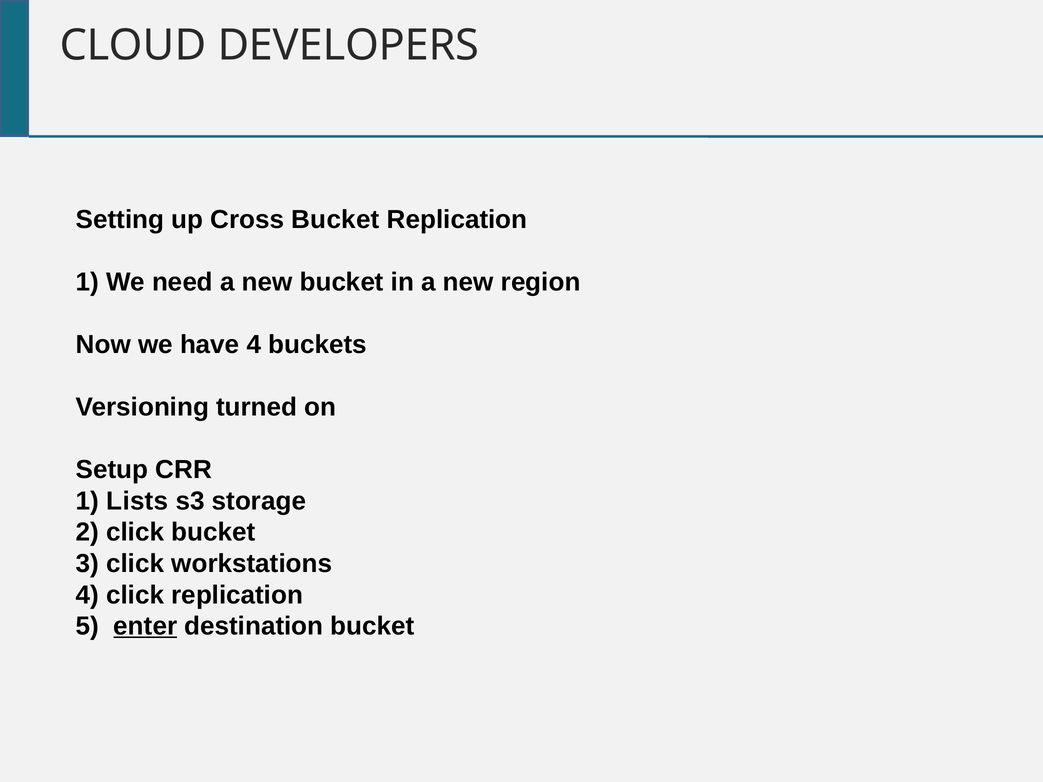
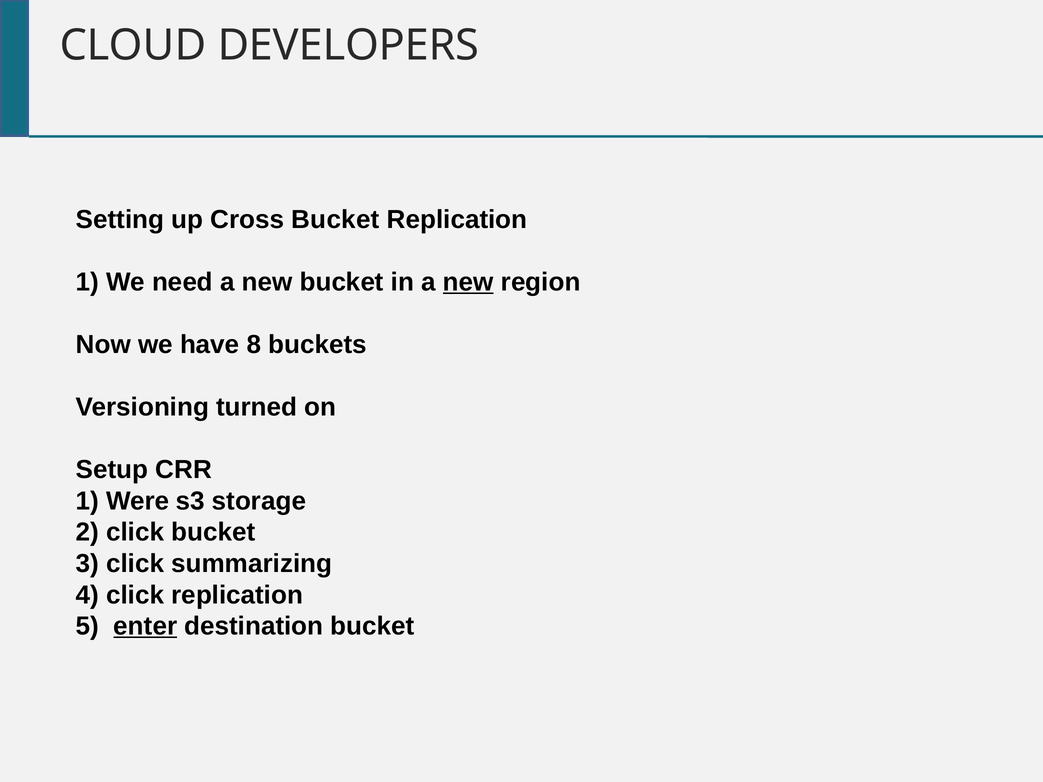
new underline: none -> present (468, 282)
have 4: 4 -> 8 (254, 345)
Lists: Lists -> Were (138, 501)
workstations: workstations -> summarizing (252, 564)
